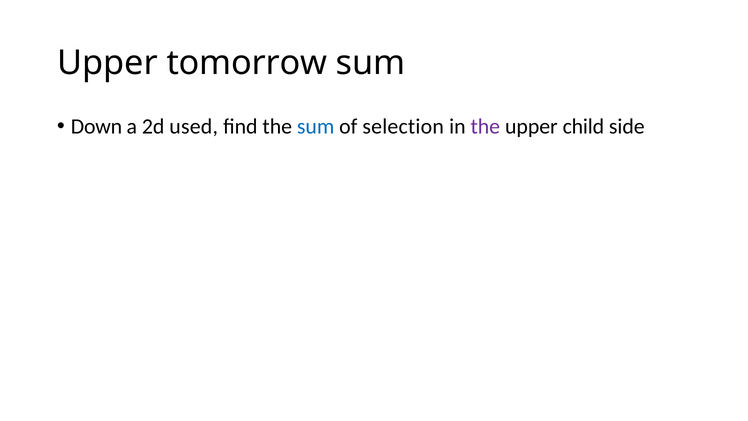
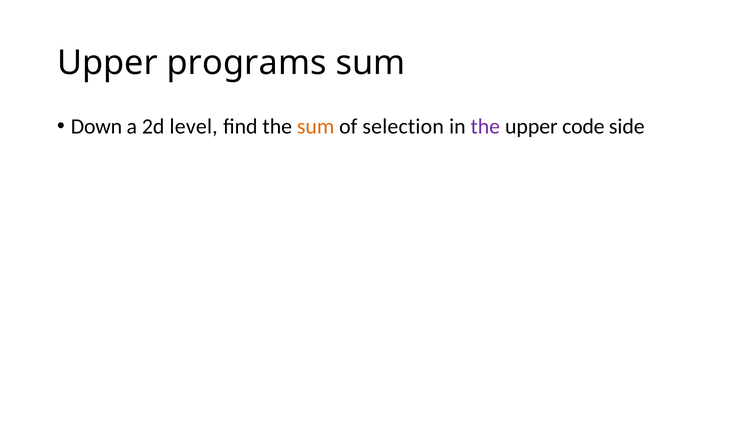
tomorrow: tomorrow -> programs (247, 63)
used: used -> level (194, 126)
sum colour: blue -> orange (316, 126)
child: child -> code (583, 126)
